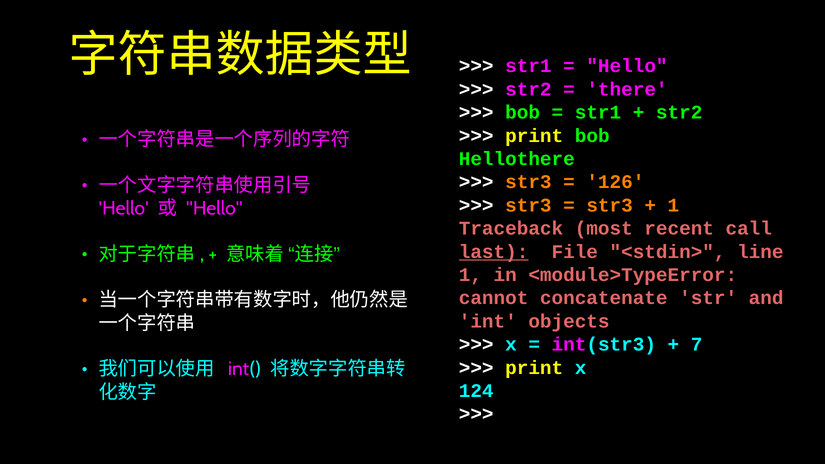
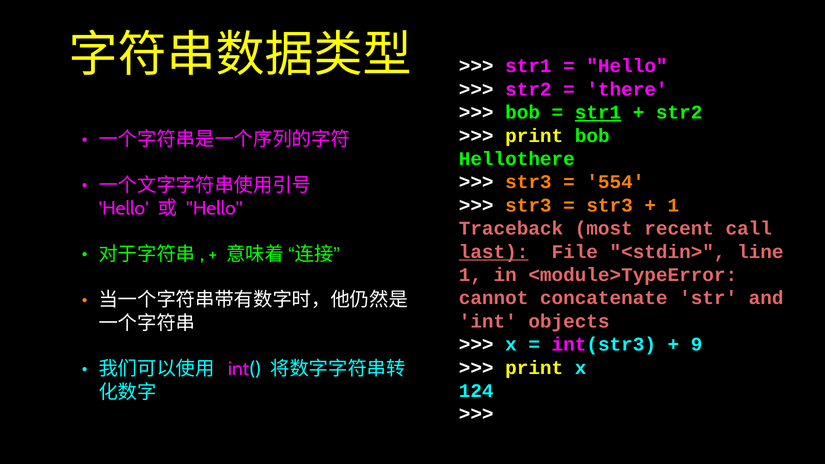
str1 underline: none -> present (598, 113)
126: 126 -> 554 (615, 182)
7: 7 -> 9 (697, 345)
